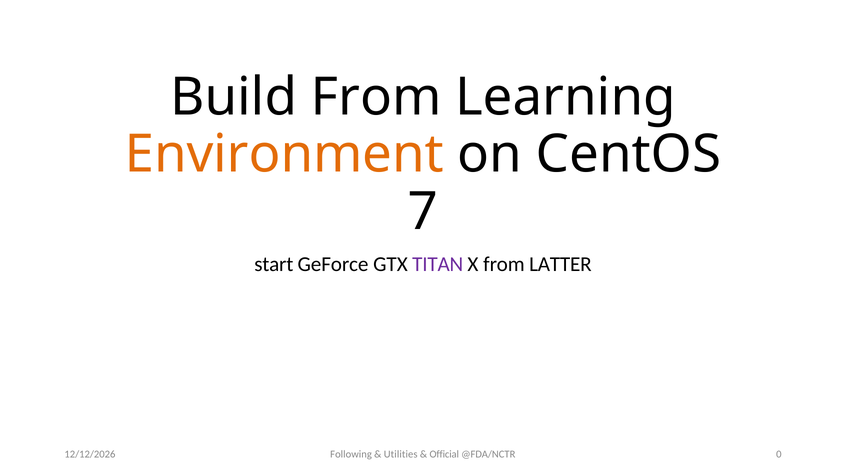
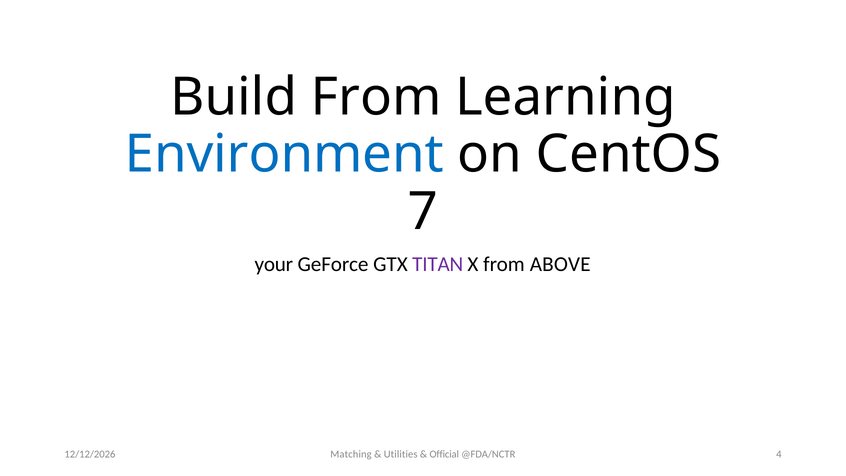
Environment colour: orange -> blue (284, 154)
start: start -> your (274, 264)
LATTER: LATTER -> ABOVE (560, 264)
Following: Following -> Matching (351, 454)
0: 0 -> 4 (779, 454)
